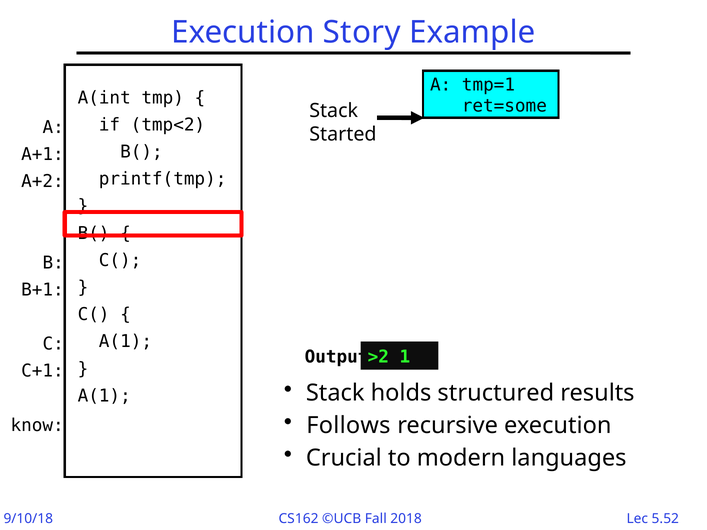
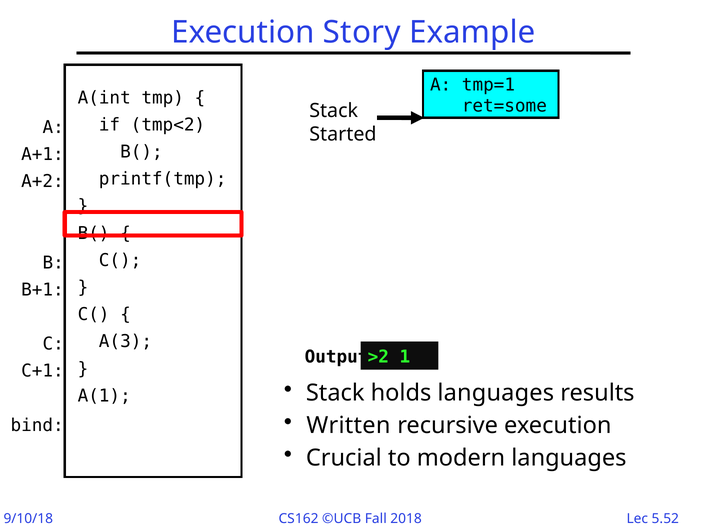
A(1: A(1 -> A(3 (125, 342)
holds structured: structured -> languages (496, 393)
Follows: Follows -> Written (348, 426)
know: know -> bind (37, 425)
